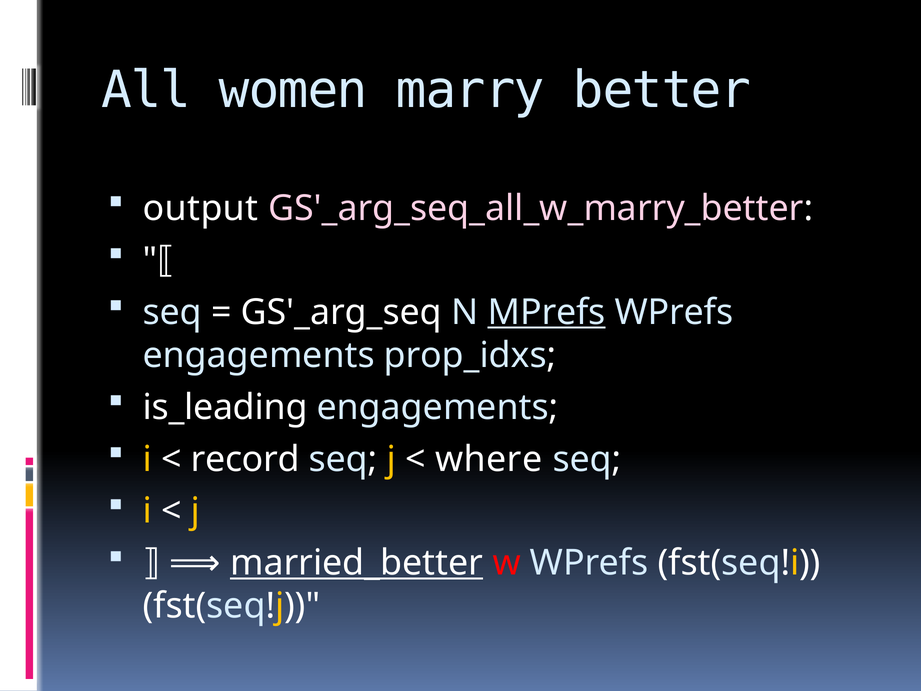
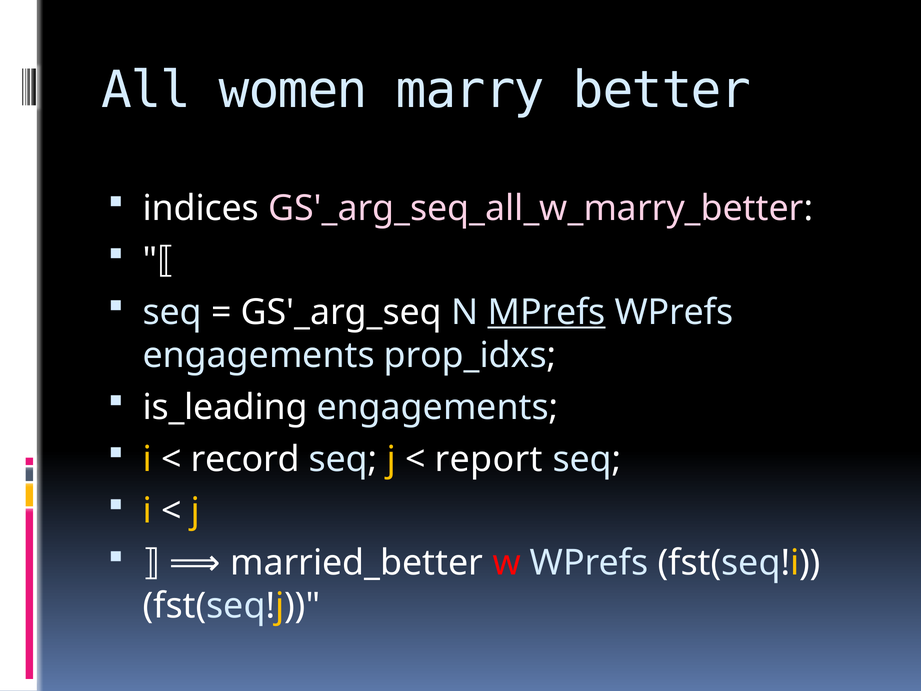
output: output -> indices (201, 208)
where: where -> report (489, 459)
married_better underline: present -> none (357, 563)
